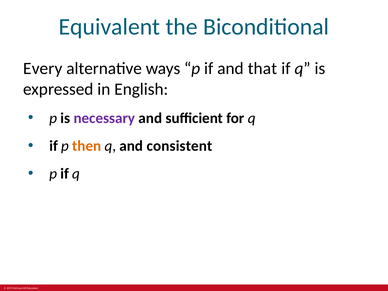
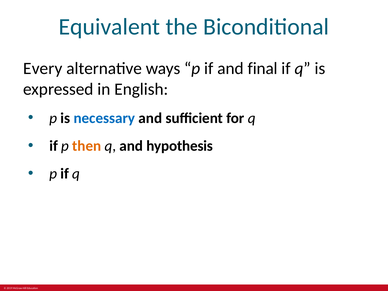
that: that -> final (263, 68)
necessary colour: purple -> blue (104, 118)
consistent: consistent -> hypothesis (180, 146)
